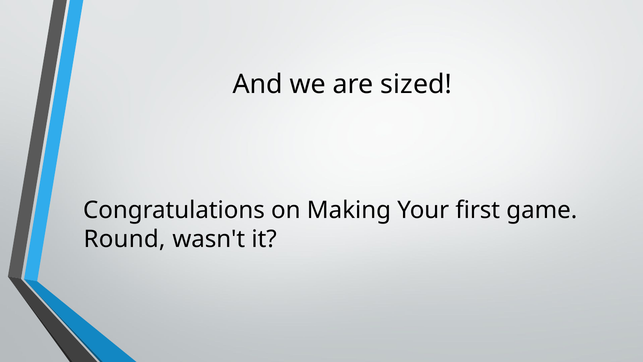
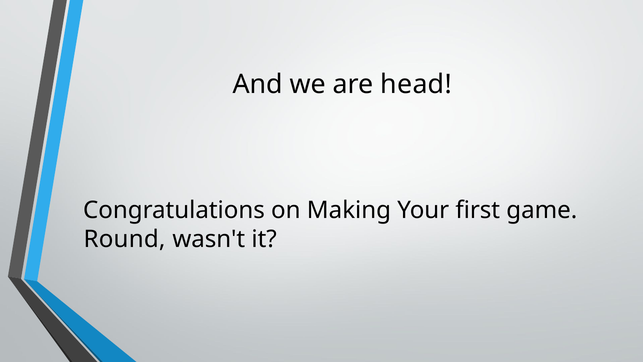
sized: sized -> head (416, 84)
